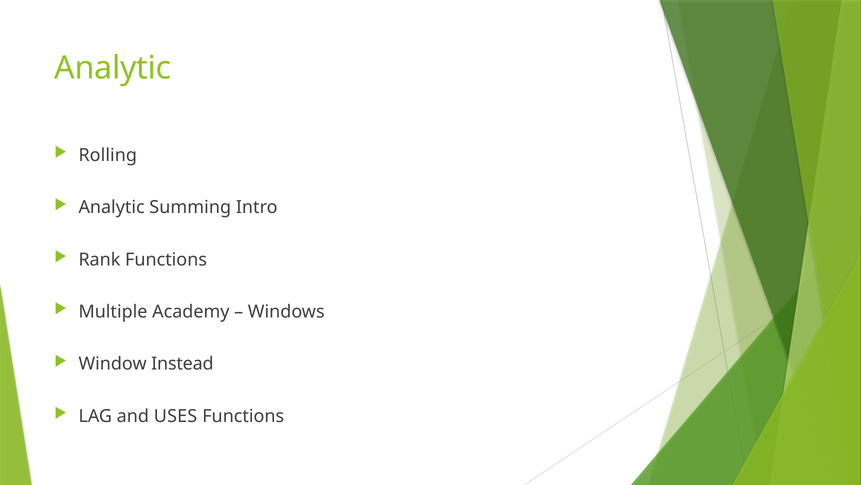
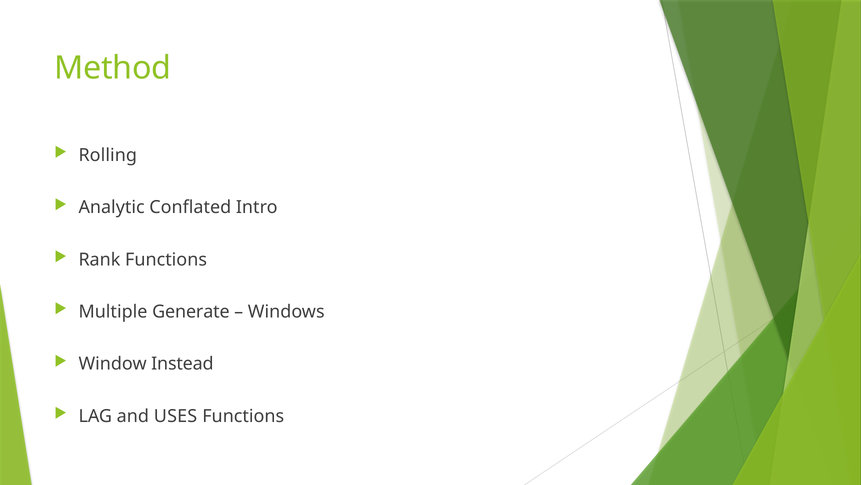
Analytic: Analytic -> Method (113, 68)
Summing: Summing -> Conflated (190, 207)
Academy: Academy -> Generate (191, 311)
